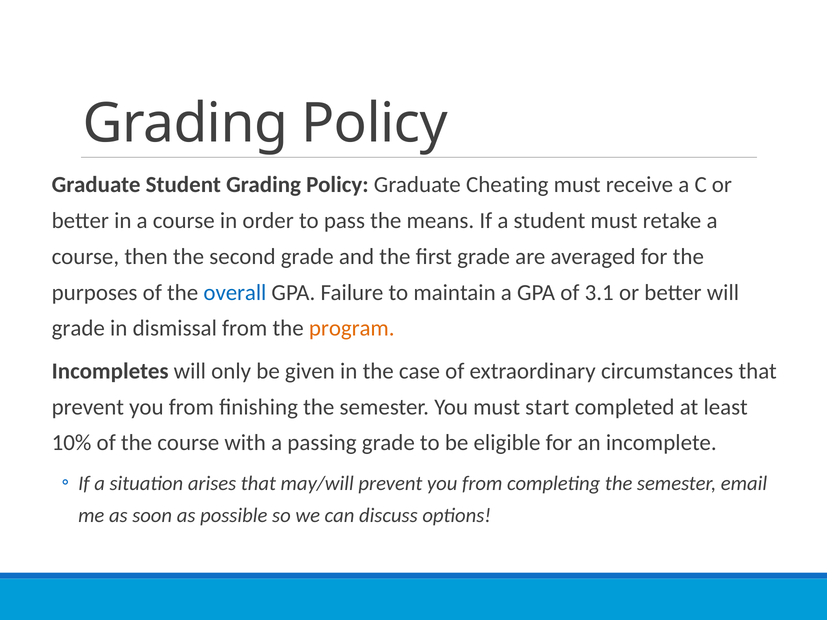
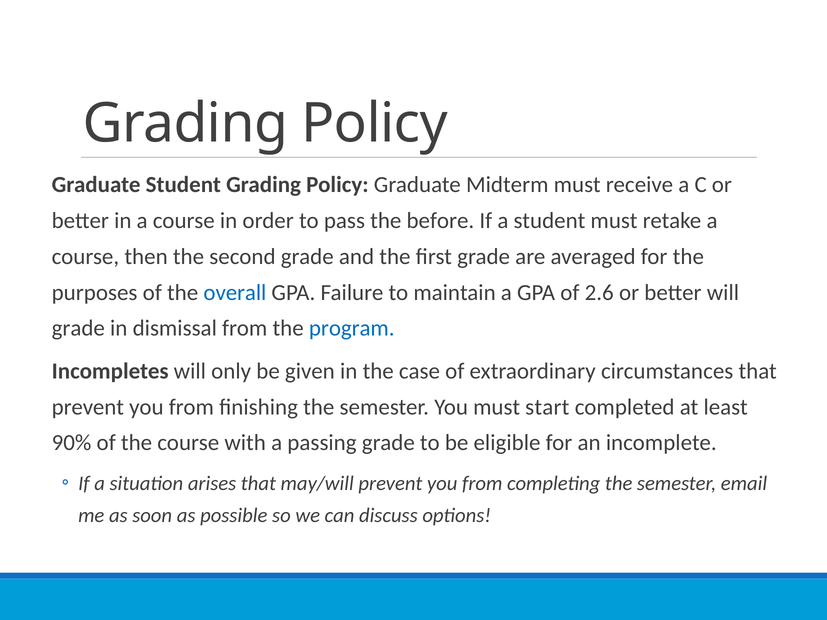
Cheating: Cheating -> Midterm (507, 185)
means: means -> before (440, 221)
3.1: 3.1 -> 2.6 (599, 293)
program colour: orange -> blue (352, 328)
10%: 10% -> 90% (72, 443)
